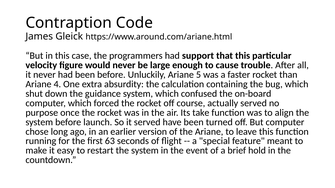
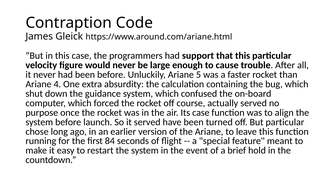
Its take: take -> case (201, 113)
But computer: computer -> particular (285, 122)
63: 63 -> 84 (110, 141)
